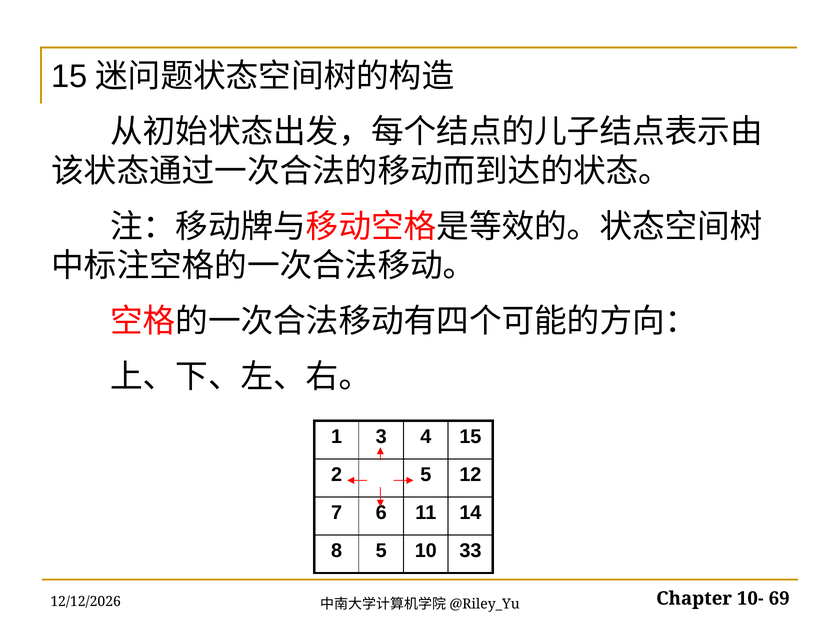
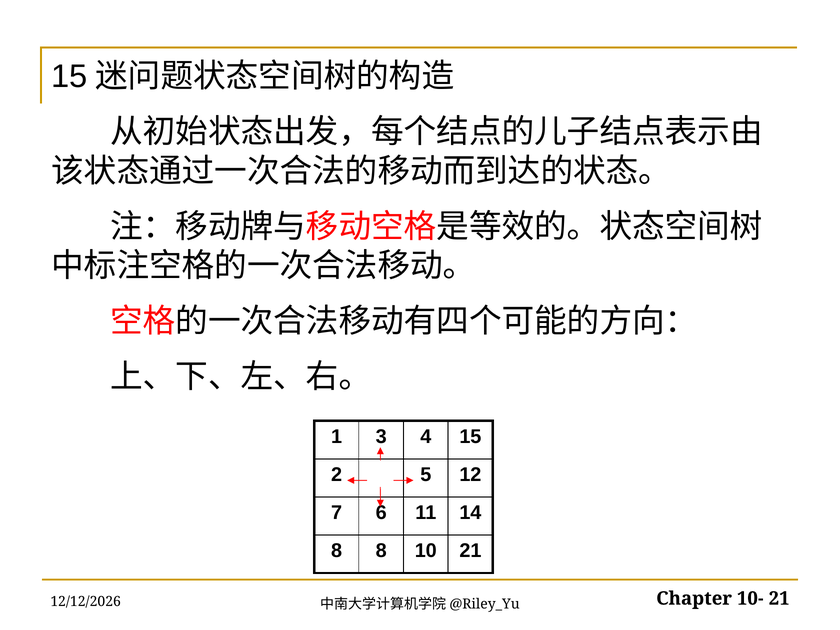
8 5: 5 -> 8 (381, 551)
10 33: 33 -> 21 (470, 551)
10- 69: 69 -> 21 (779, 598)
